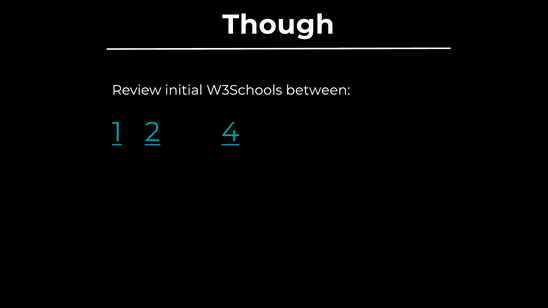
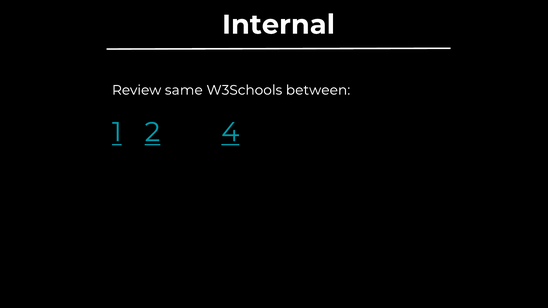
Though: Though -> Internal (278, 25)
initial: initial -> same (184, 90)
